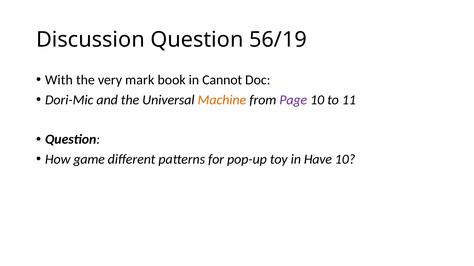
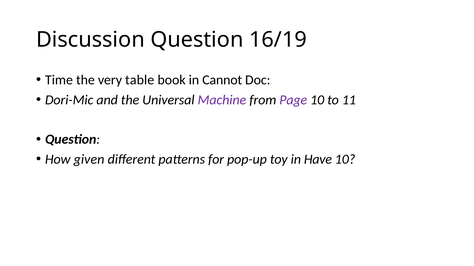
56/19: 56/19 -> 16/19 (278, 40)
With: With -> Time (59, 80)
mark: mark -> table (140, 80)
Machine colour: orange -> purple (222, 100)
game: game -> given (89, 160)
